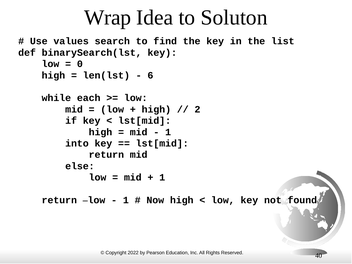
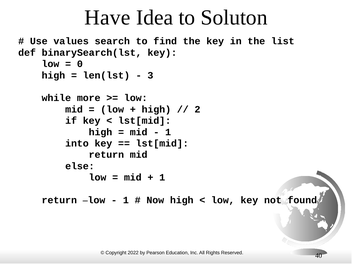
Wrap: Wrap -> Have (107, 18)
6: 6 -> 3 (150, 75)
each: each -> more (89, 98)
